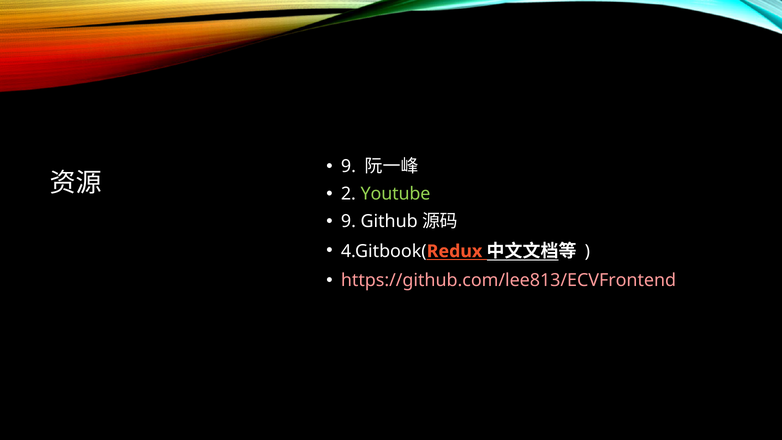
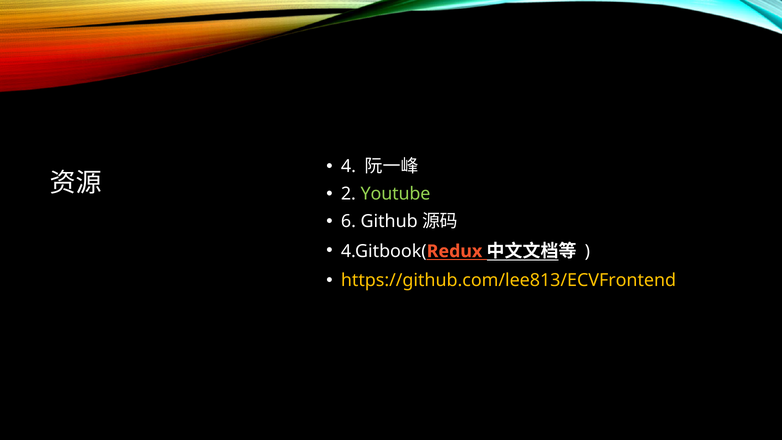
9: 9 -> 4 (348, 166)
9: 9 -> 6 (348, 221)
https://github.com/lee813/ECVFrontend colour: pink -> yellow (509, 280)
